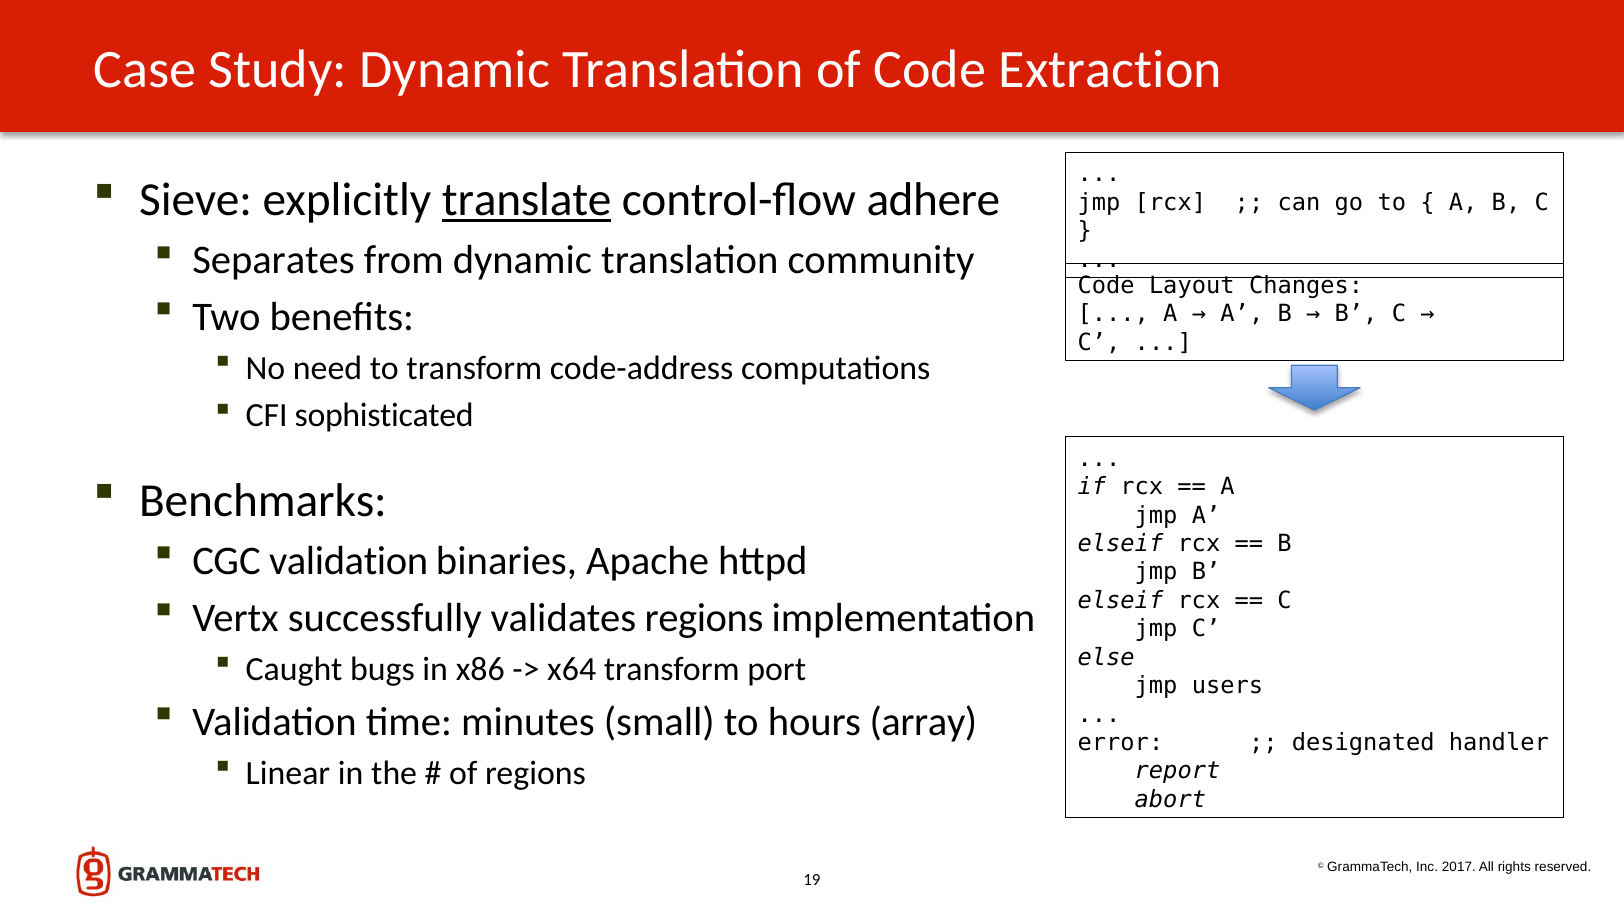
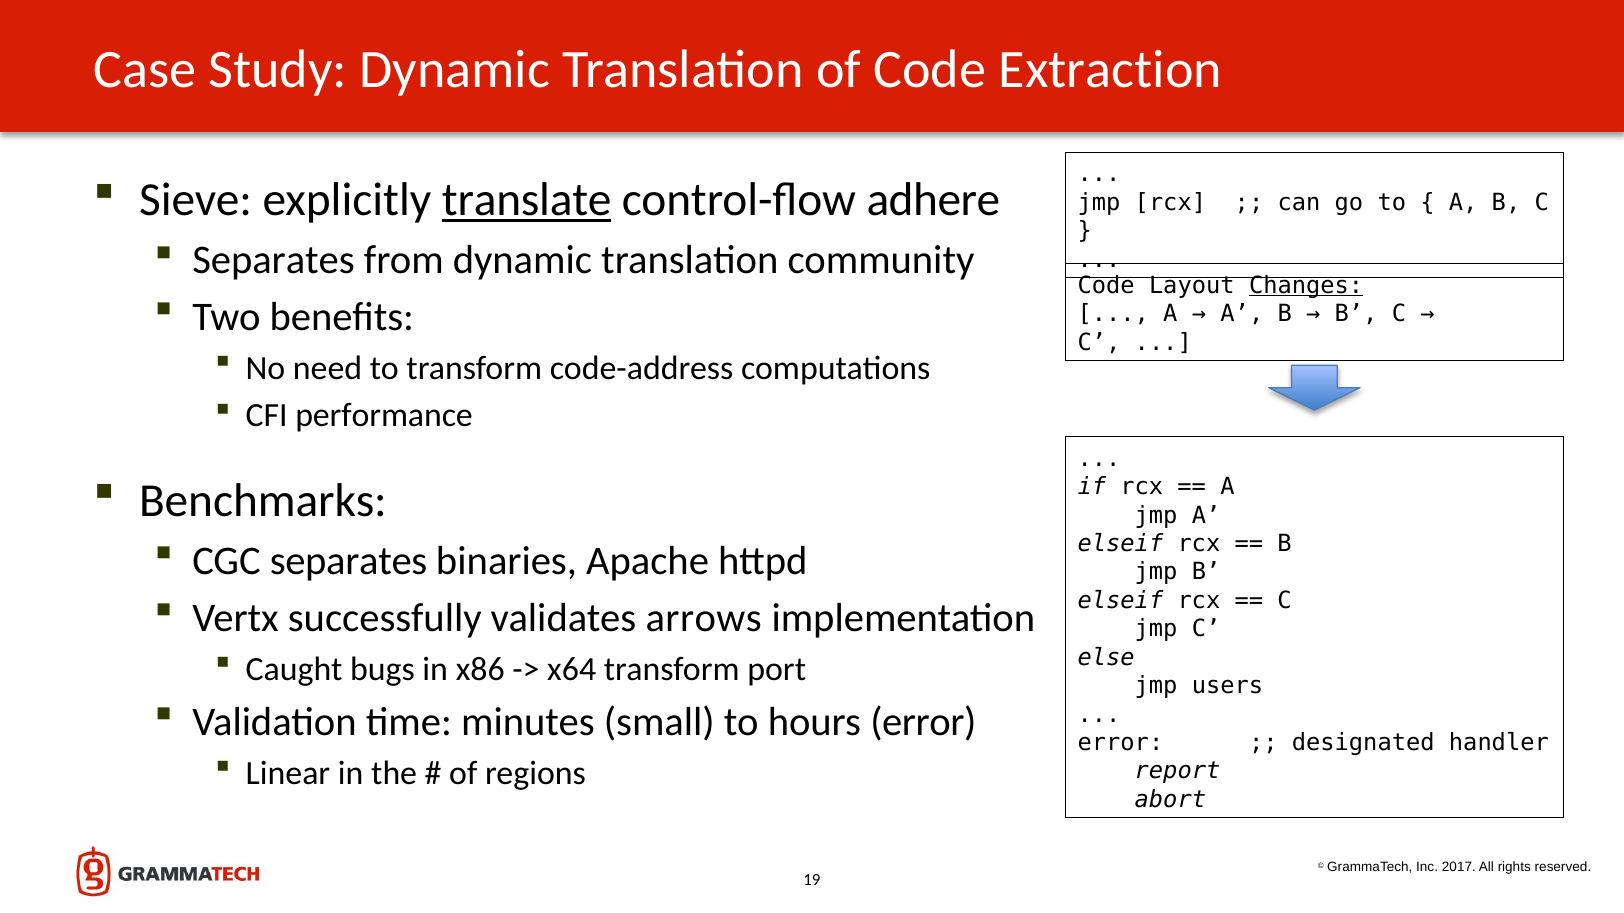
Changes underline: none -> present (1306, 286)
sophisticated: sophisticated -> performance (384, 416)
CGC validation: validation -> separates (349, 561)
validates regions: regions -> arrows (704, 618)
hours array: array -> error (923, 722)
